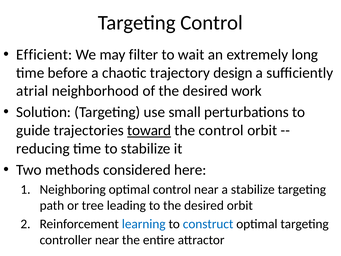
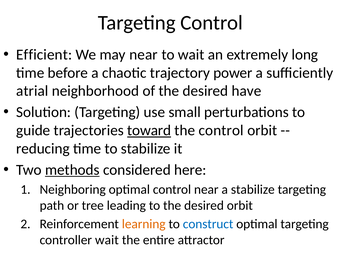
may filter: filter -> near (143, 54)
design: design -> power (233, 73)
work: work -> have (246, 91)
methods underline: none -> present (72, 170)
learning colour: blue -> orange (144, 224)
controller near: near -> wait (107, 240)
